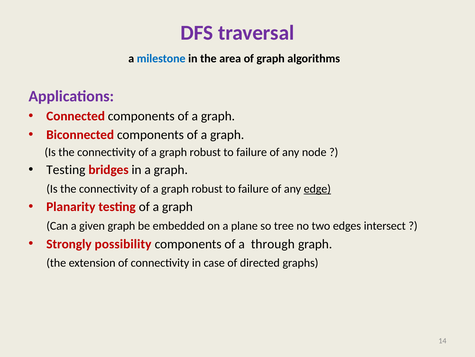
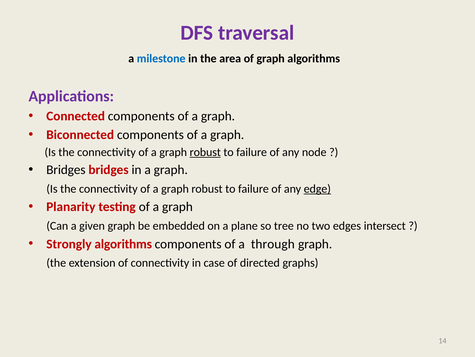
robust underline: none -> present (205, 152)
Testing: Testing -> Bridges (66, 170)
Strongly possibility: possibility -> algorithms (123, 243)
